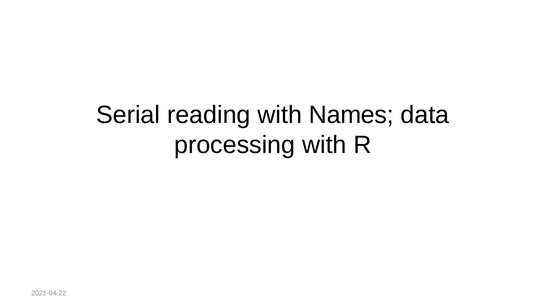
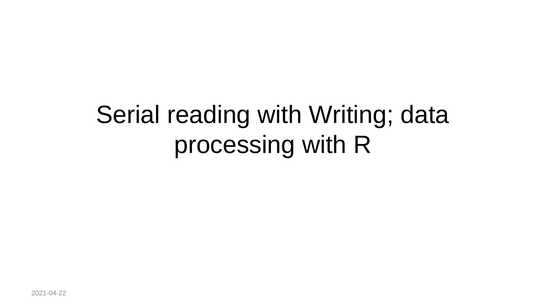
Names: Names -> Writing (351, 115)
